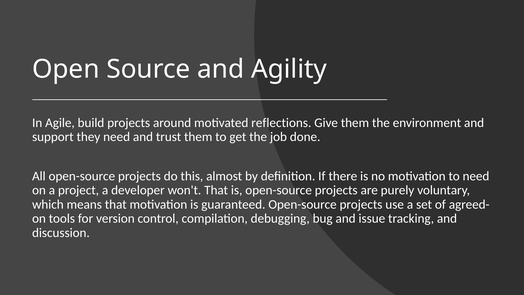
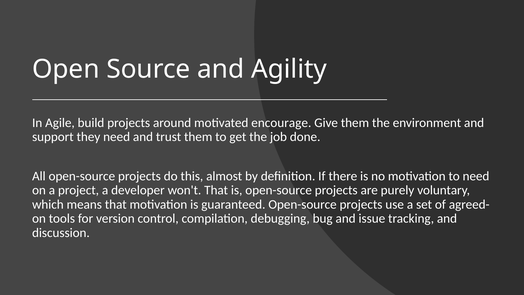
reflections: reflections -> encourage (281, 123)
